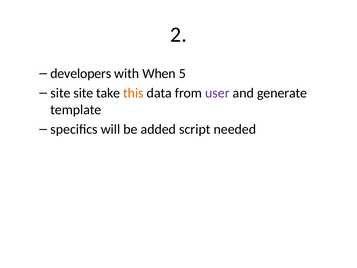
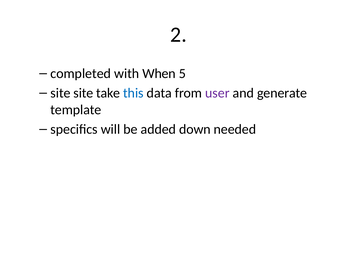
developers: developers -> completed (81, 74)
this colour: orange -> blue (133, 93)
script: script -> down (195, 129)
